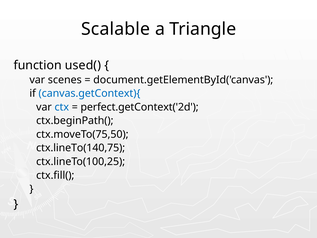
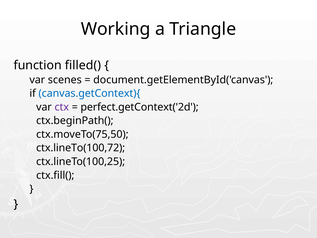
Scalable: Scalable -> Working (116, 29)
used(: used( -> filled( (83, 65)
ctx colour: blue -> purple (62, 107)
ctx.lineTo(140,75: ctx.lineTo(140,75 -> ctx.lineTo(100,72 (81, 148)
